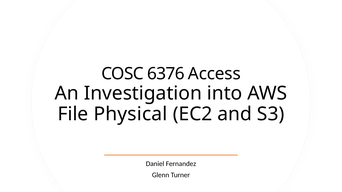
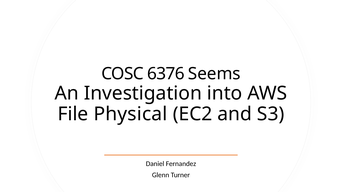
Access: Access -> Seems (214, 74)
